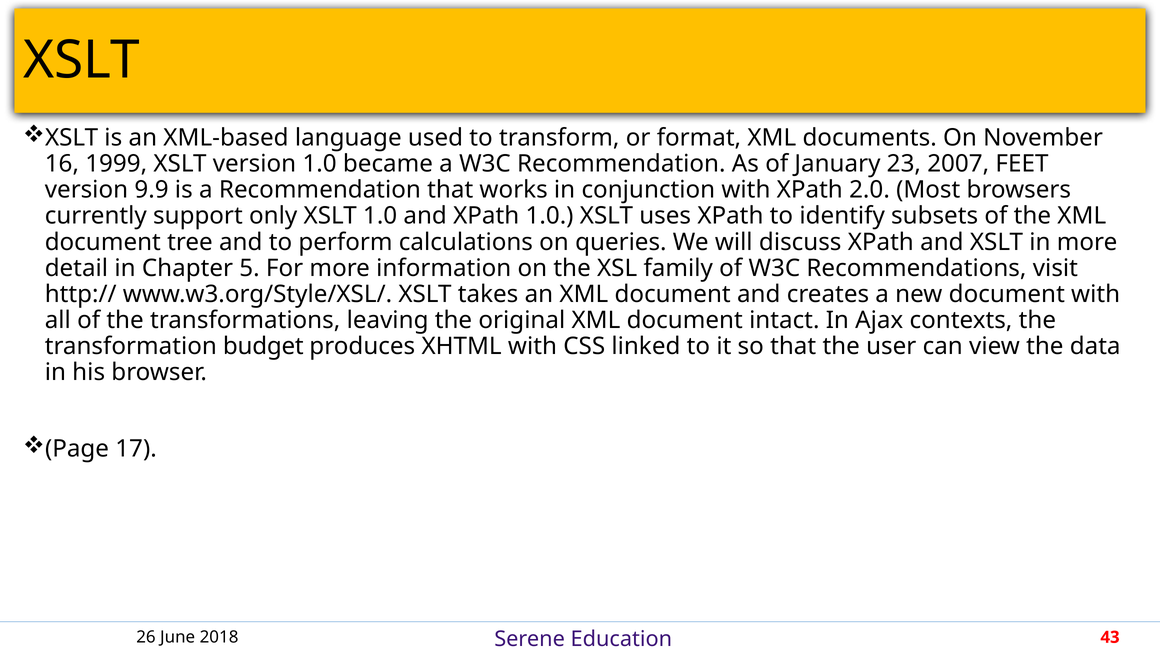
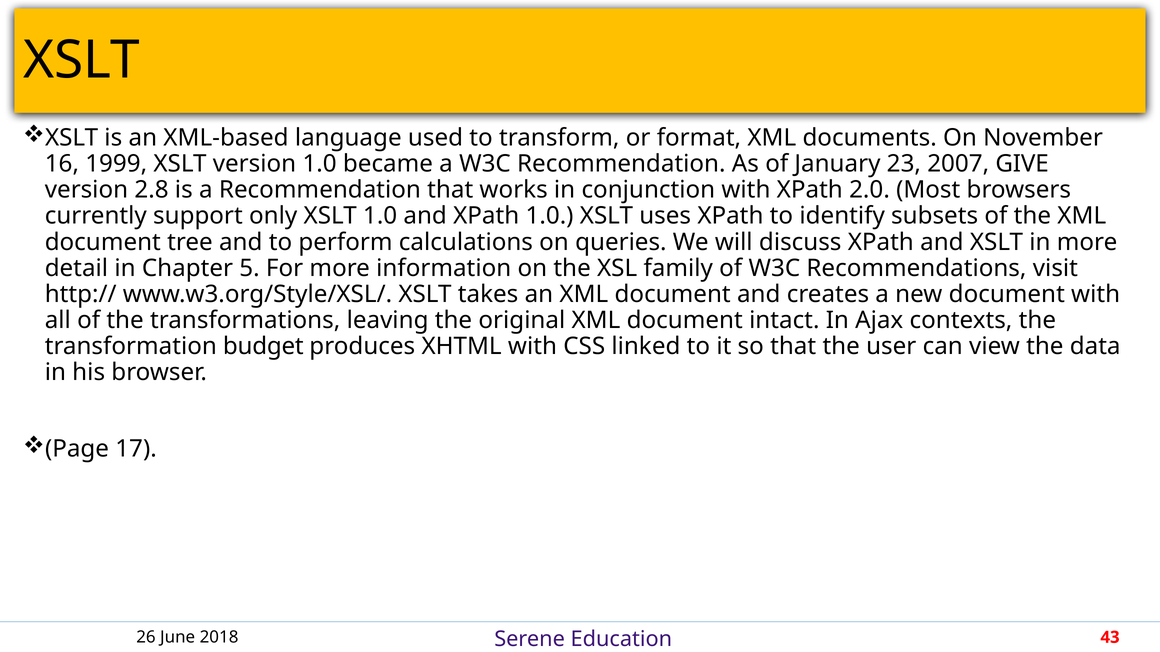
FEET: FEET -> GIVE (1022, 164)
9.9: 9.9 -> 2.8 (152, 190)
